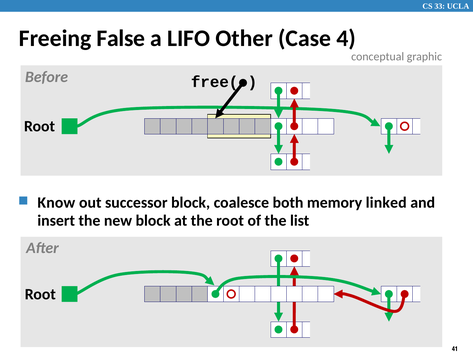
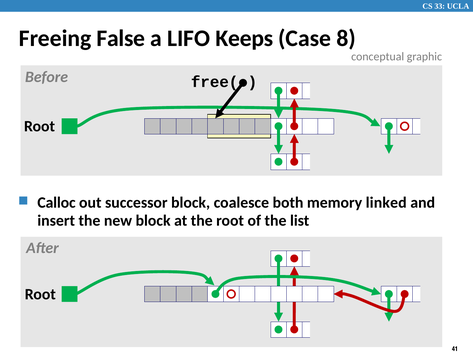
Other: Other -> Keeps (244, 38)
4: 4 -> 8 (346, 38)
Know: Know -> Calloc (57, 203)
